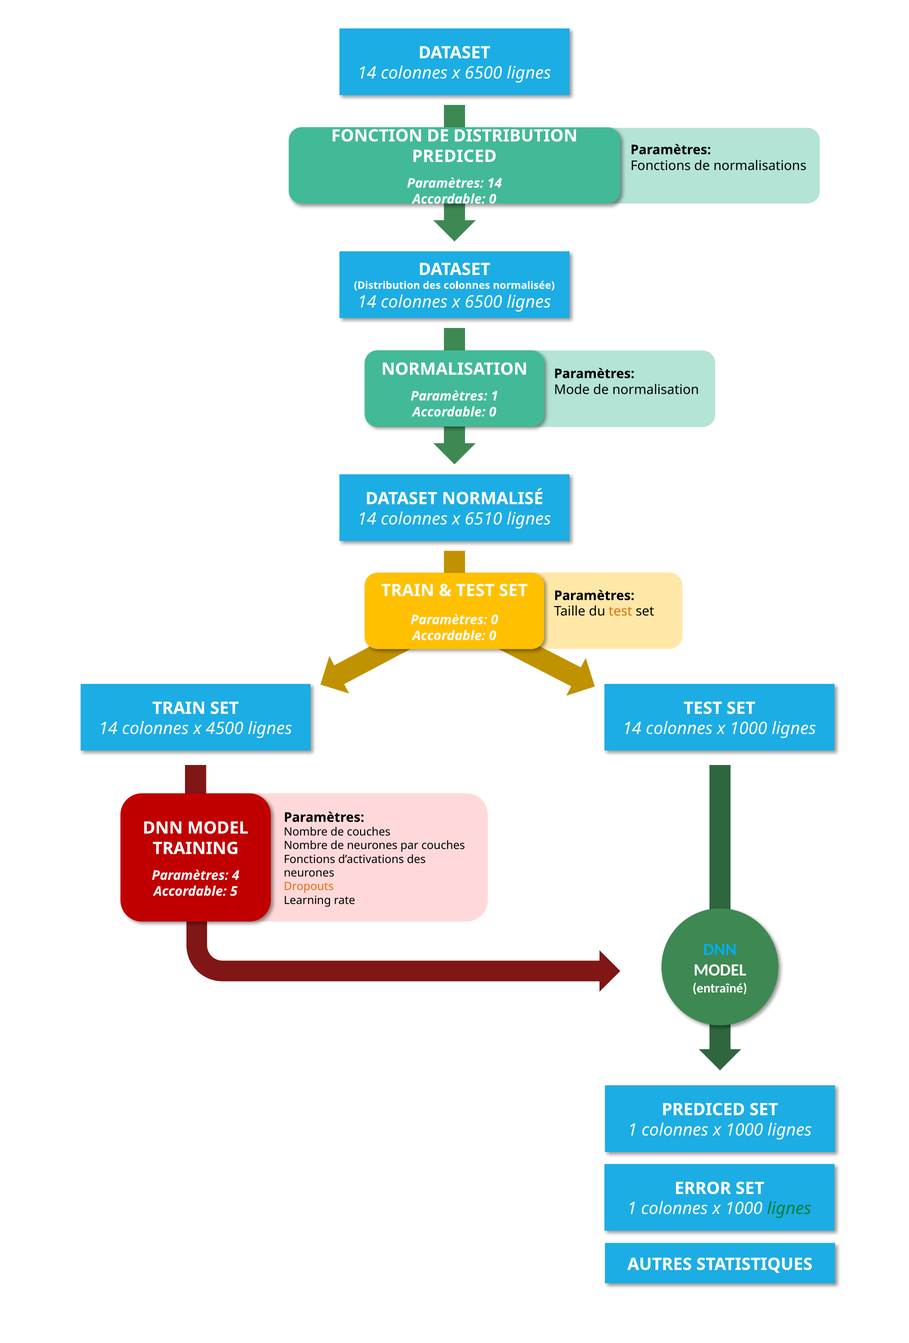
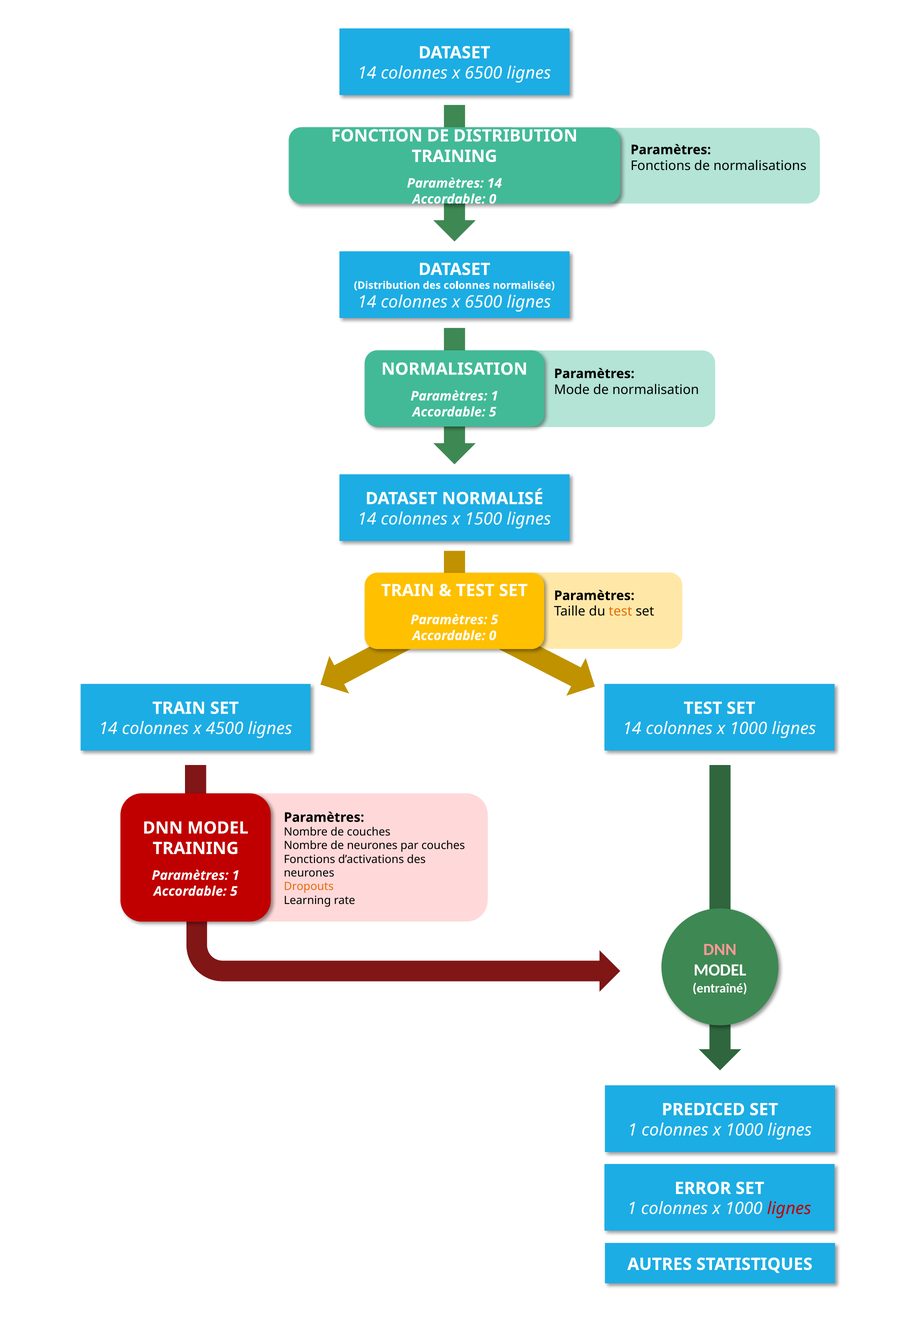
PREDICED: PREDICED -> TRAINING (454, 156)
0: 0 -> 5 (493, 412)
6510: 6510 -> 1500 (483, 519)
Paramètres 0: 0 -> 5 (495, 619)
4: 4 -> 1 (236, 875)
DNN colour: light blue -> pink (720, 949)
lignes colour: green -> red (789, 1208)
